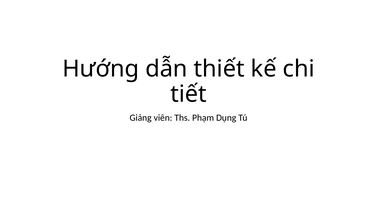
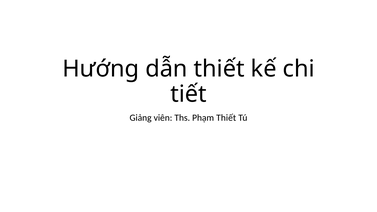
Phạm Dụng: Dụng -> Thiết (226, 118)
